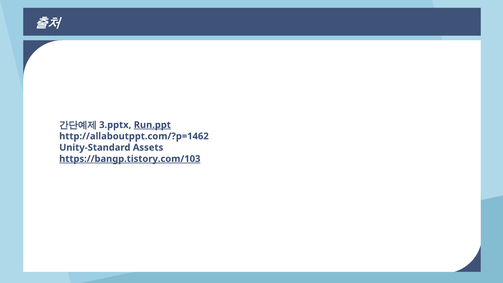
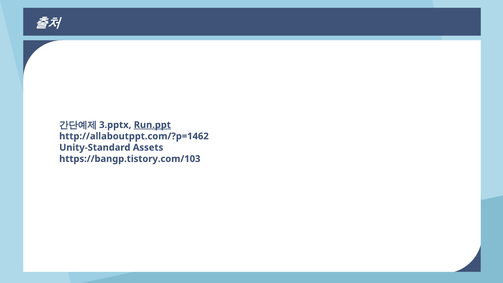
https://bangp.tistory.com/103 underline: present -> none (130, 159)
